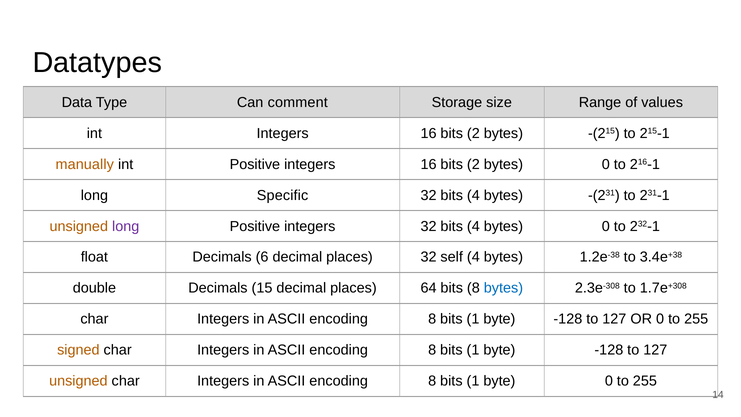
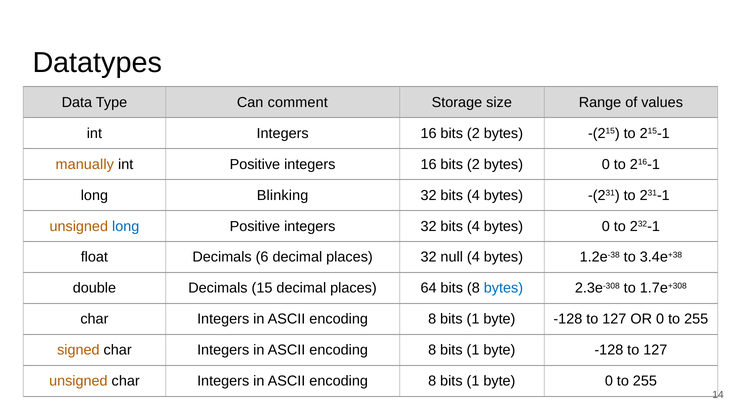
Specific: Specific -> Blinking (283, 195)
long colour: purple -> blue (126, 226)
self: self -> null (452, 257)
